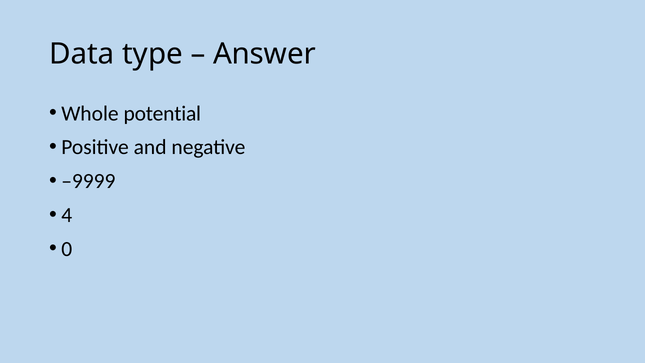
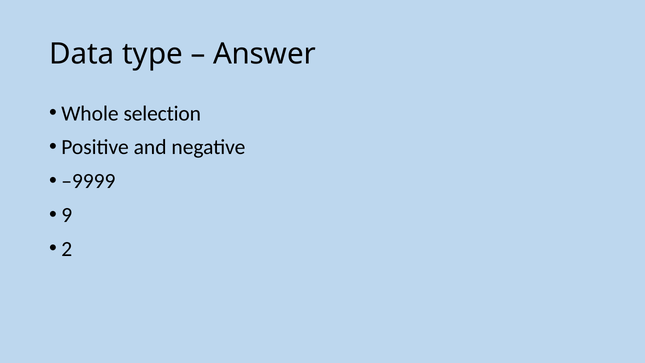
potential: potential -> selection (162, 113)
4: 4 -> 9 (67, 215)
0: 0 -> 2 (67, 249)
